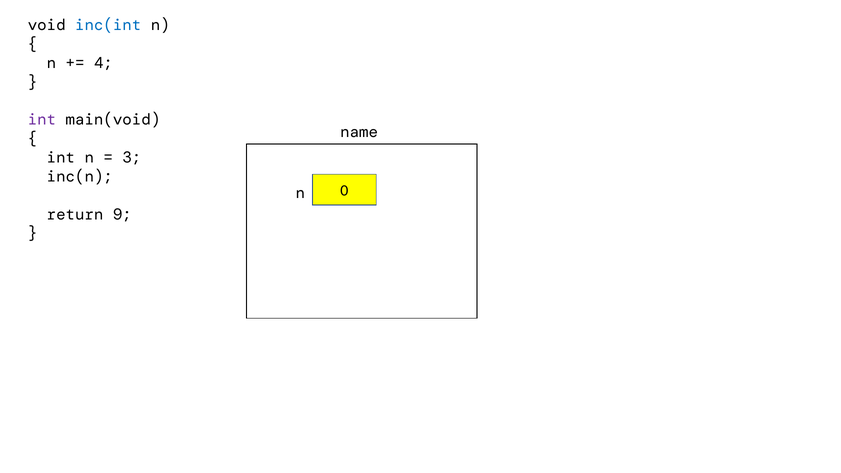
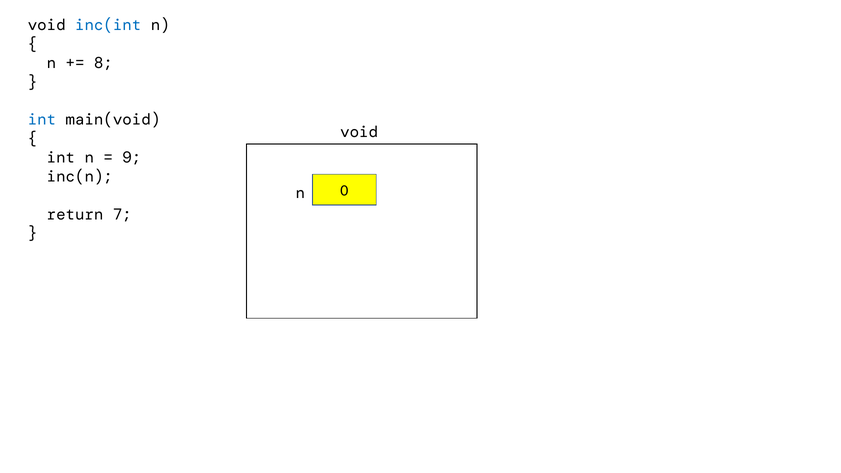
4: 4 -> 8 (103, 63)
int colour: purple -> blue (42, 120)
name: name -> void (359, 132)
3: 3 -> 9 (132, 158)
9: 9 -> 7 (122, 214)
